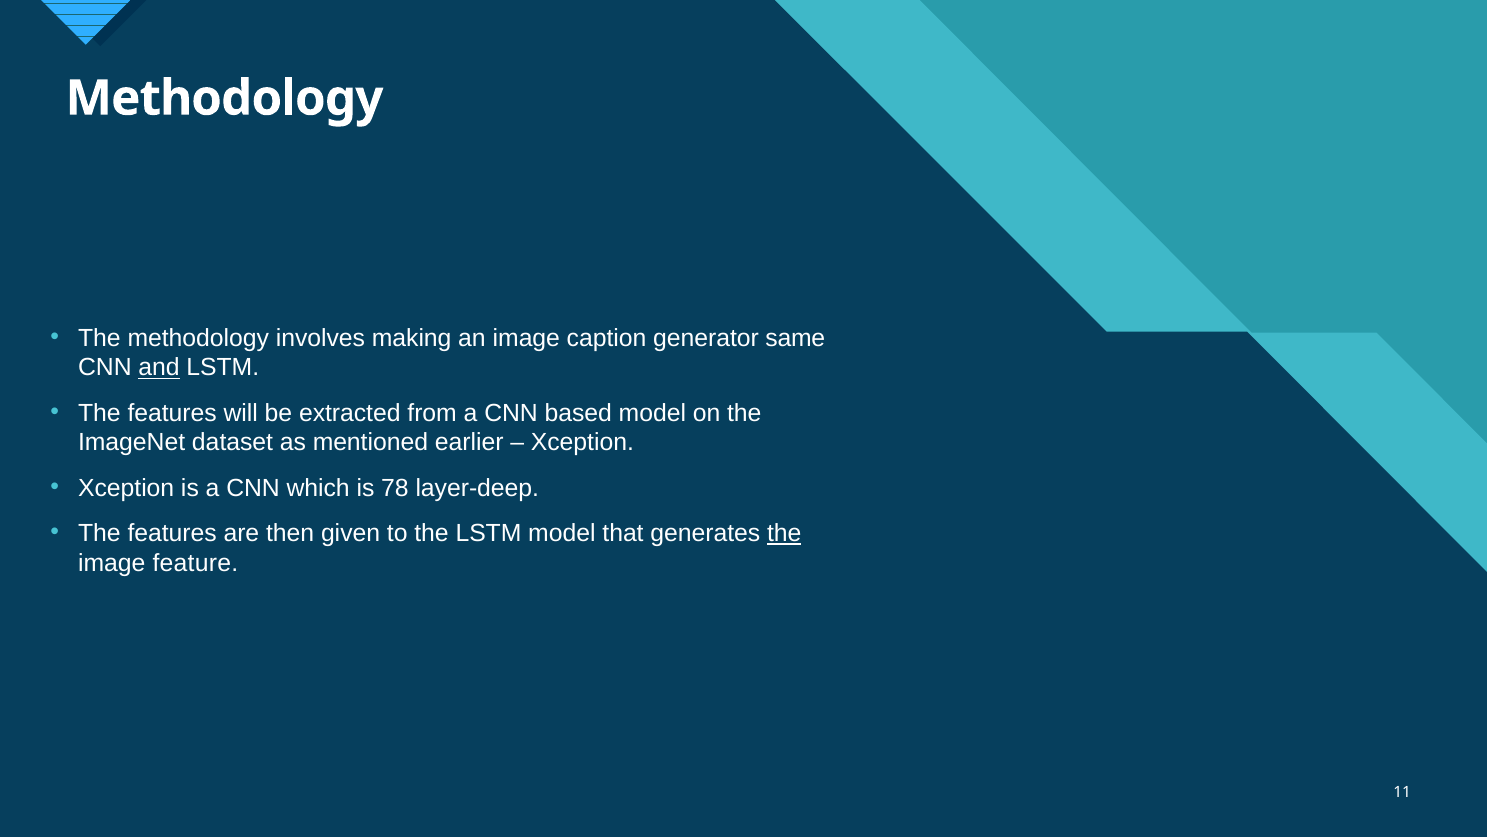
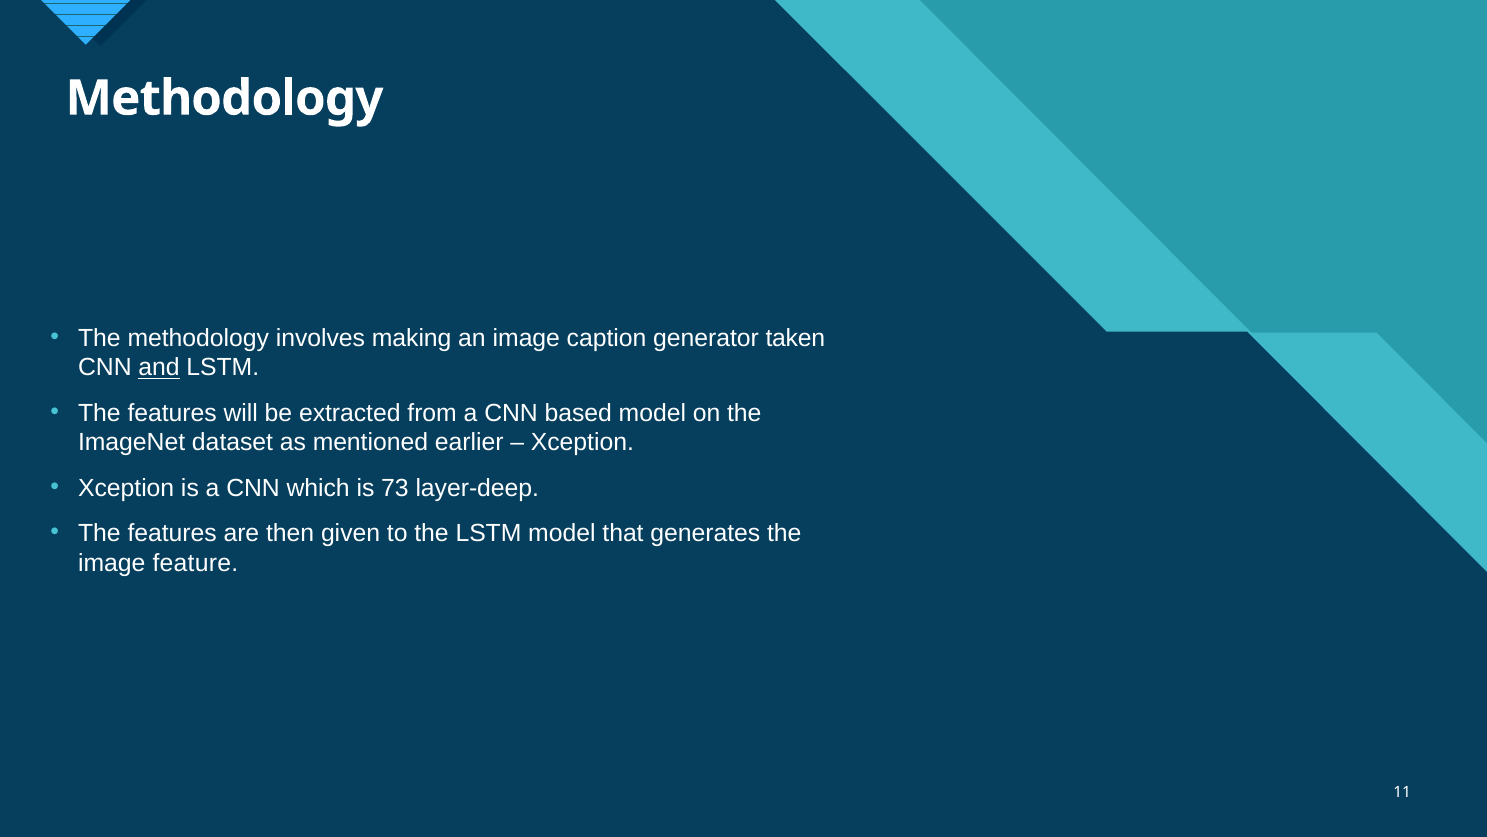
same: same -> taken (795, 338)
78: 78 -> 73 (395, 488)
the underline: present -> none (784, 533)
